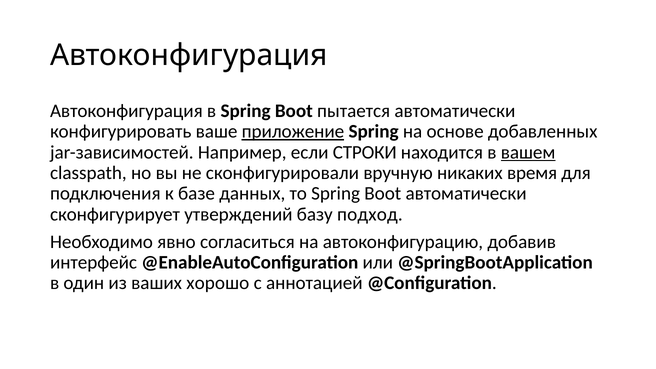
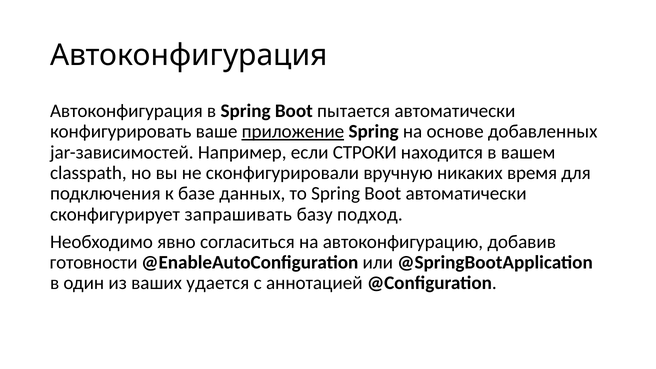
вашем underline: present -> none (528, 152)
утверждений: утверждений -> запрашивать (238, 214)
интерфейс: интерфейс -> готовности (94, 262)
хорошо: хорошо -> удается (218, 283)
